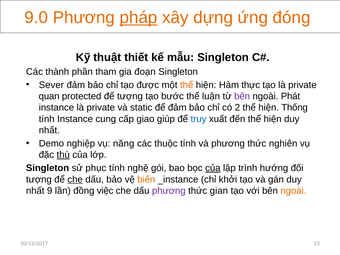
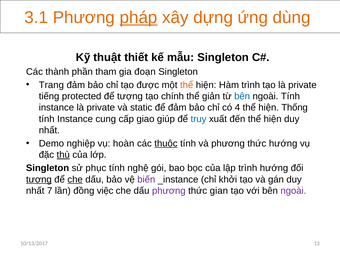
9.0: 9.0 -> 3.1 (36, 18)
đóng: đóng -> dùng (292, 18)
Sever: Sever -> Trang (51, 85)
Hàm thực: thực -> trình (251, 85)
quan: quan -> tiếng (49, 96)
bước: bước -> chính (173, 96)
luận: luận -> giản (211, 96)
bên colour: purple -> blue (242, 96)
ngoài Phát: Phát -> Tính (290, 96)
2: 2 -> 4 (237, 108)
năng: năng -> hoàn (124, 143)
thuộc underline: none -> present (166, 143)
thức nghiên: nghiên -> hướng (283, 143)
của underline: present -> none (213, 168)
tượng underline: none -> present (39, 179)
biến colour: orange -> purple (146, 179)
9: 9 -> 7 (50, 191)
ngoài colour: orange -> purple (293, 191)
